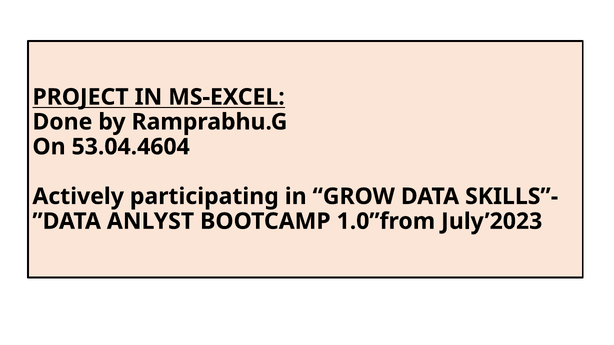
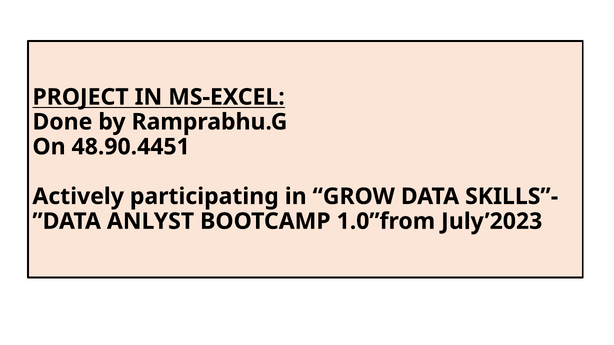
53.04.4604: 53.04.4604 -> 48.90.4451 (131, 147)
